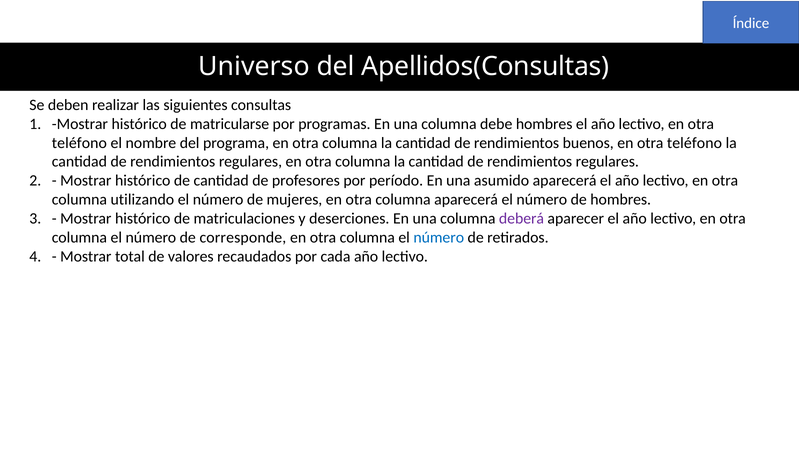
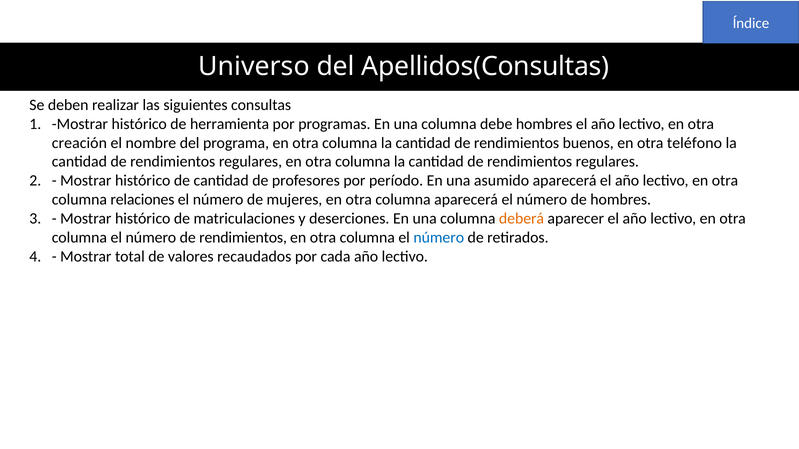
matricularse: matricularse -> herramienta (230, 124)
teléfono: teléfono -> creación (79, 143)
utilizando: utilizando -> relaciones (142, 200)
deberá colour: purple -> orange (522, 219)
número de corresponde: corresponde -> rendimientos (243, 238)
